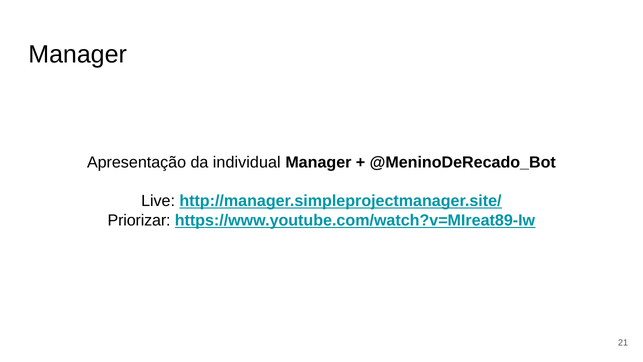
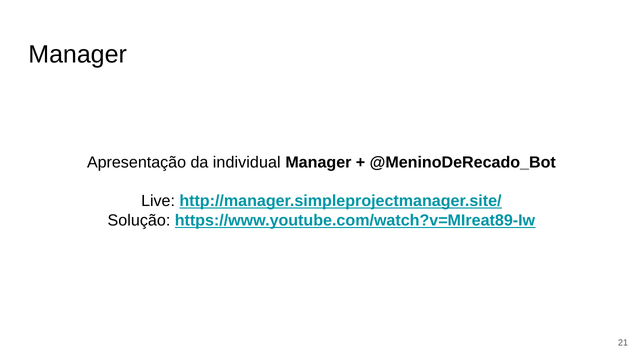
Priorizar: Priorizar -> Solução (139, 220)
